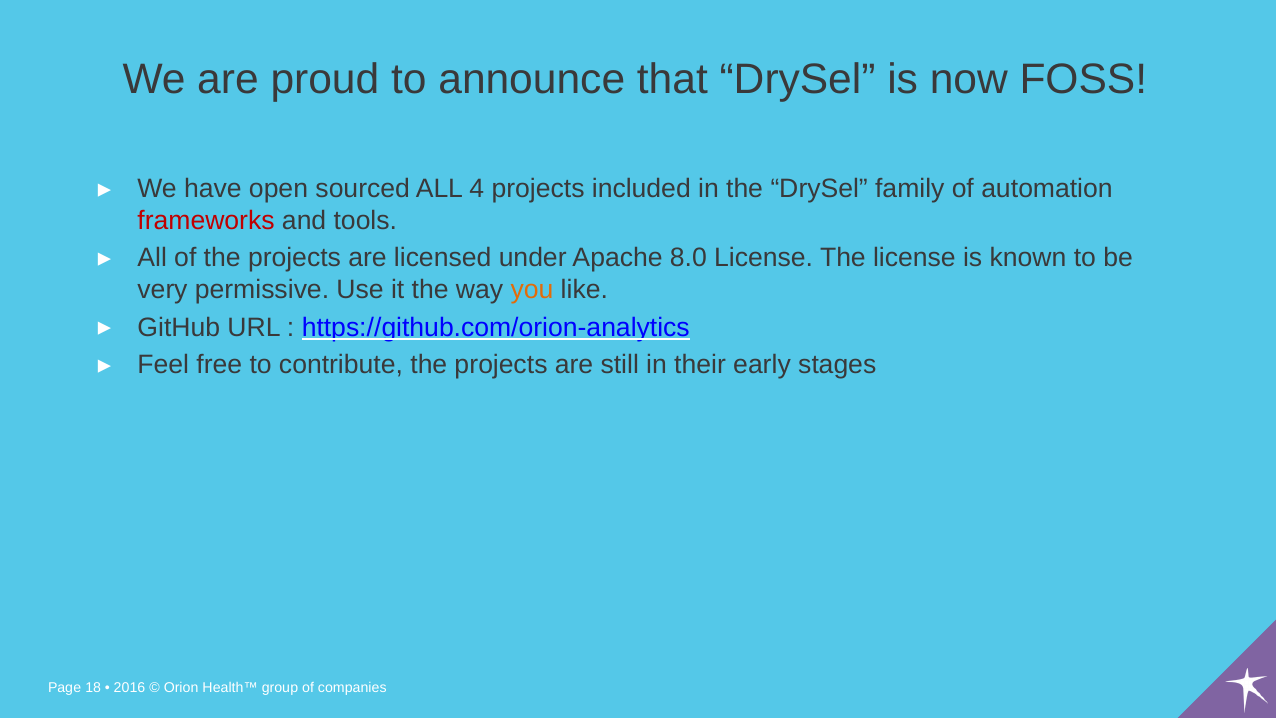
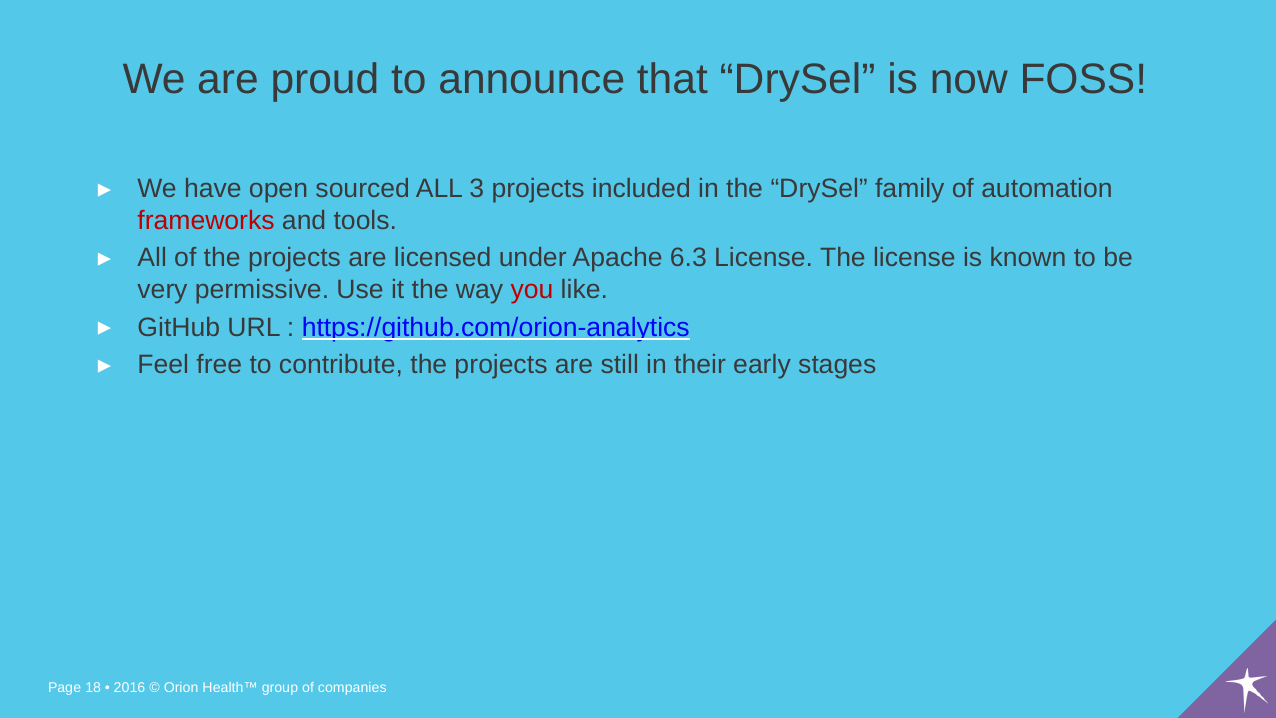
4: 4 -> 3 (477, 189)
8.0: 8.0 -> 6.3 (688, 258)
you colour: orange -> red (532, 290)
